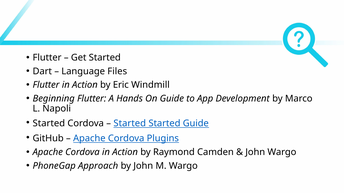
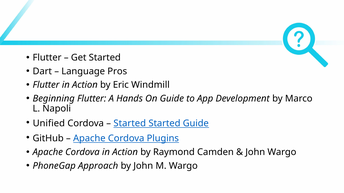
Files: Files -> Pros (117, 71)
Started: Started -> Unified (49, 124)
